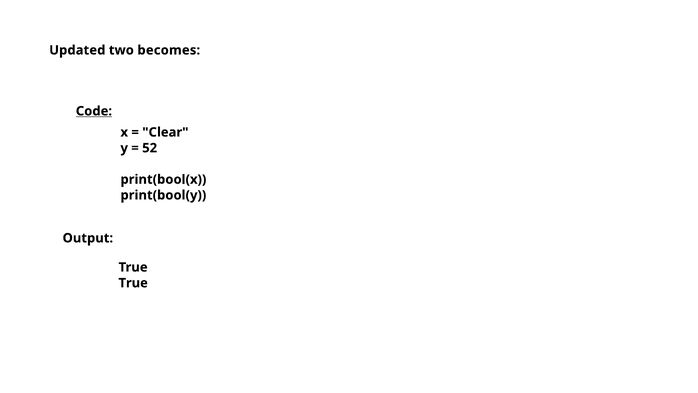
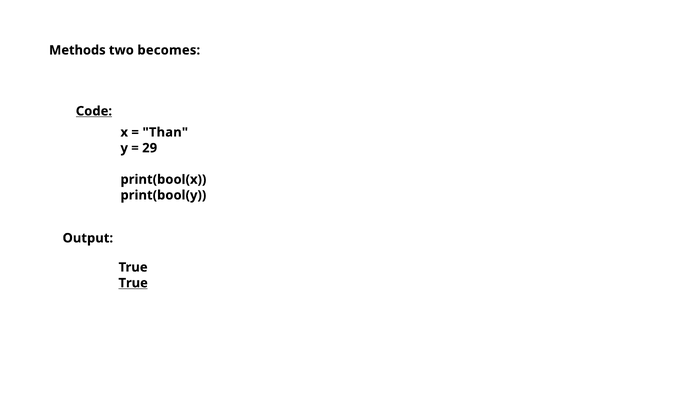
Updated: Updated -> Methods (77, 50)
Clear: Clear -> Than (165, 132)
52: 52 -> 29 (150, 148)
True underline: none -> present (133, 283)
